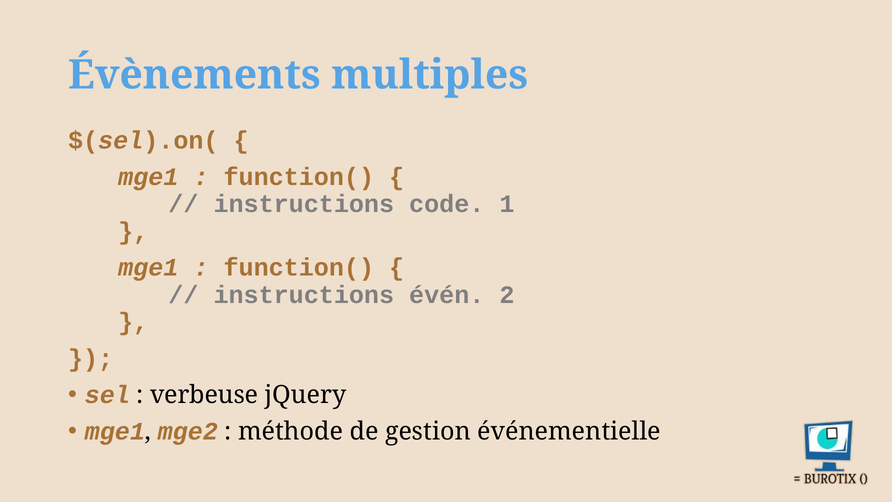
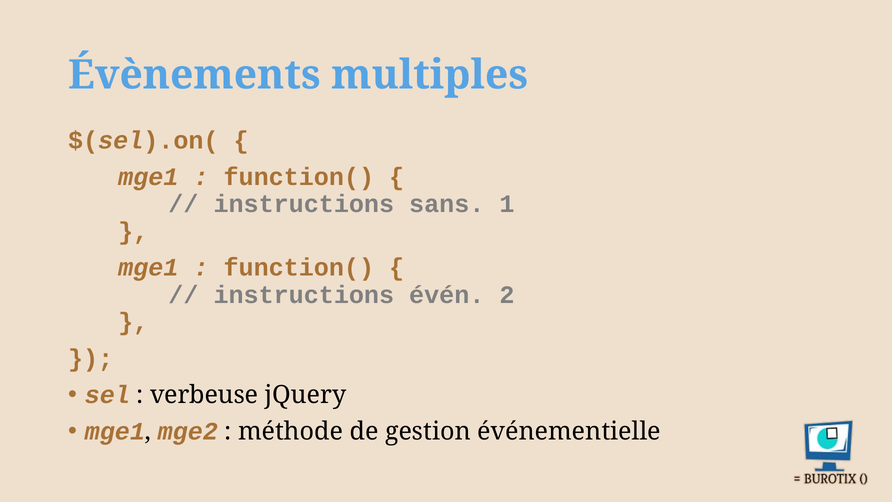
code: code -> sans (447, 204)
